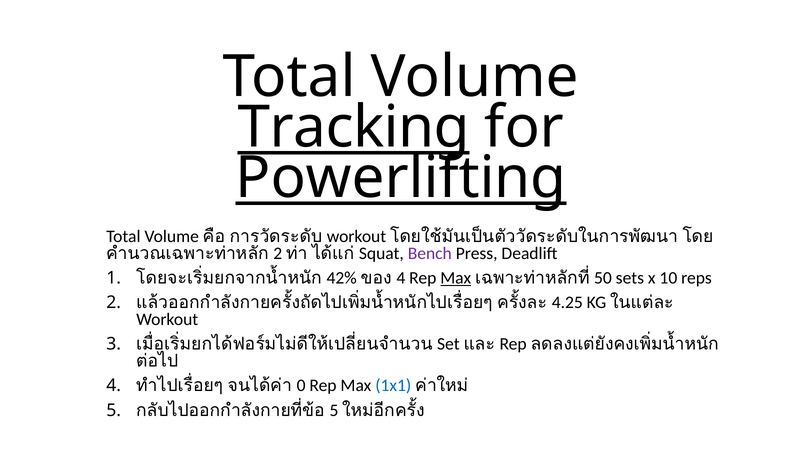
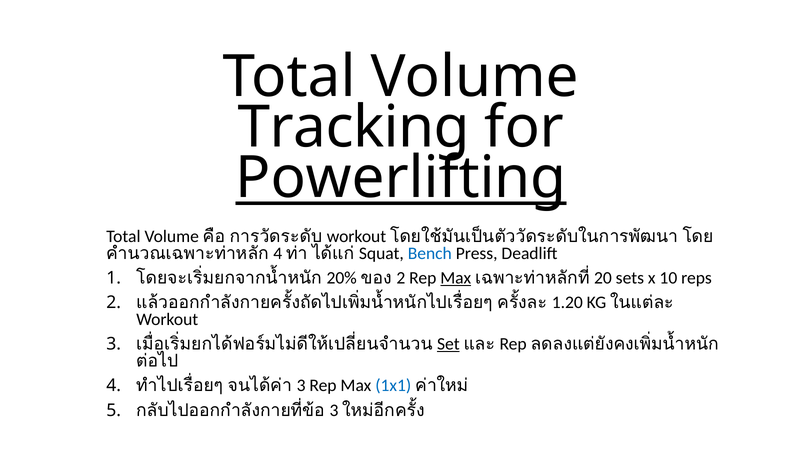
Tracking underline: present -> none (354, 128)
2: 2 -> 4 (278, 253)
Bench colour: purple -> blue (430, 253)
42%: 42% -> 20% (342, 278)
4: 4 -> 2 (401, 278)
50: 50 -> 20 (603, 278)
4.25: 4.25 -> 1.20 (567, 303)
Set underline: none -> present (448, 344)
0: 0 -> 3 (301, 386)
5: 5 -> 3 (334, 410)
